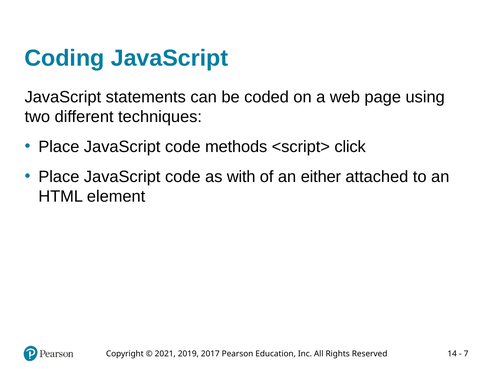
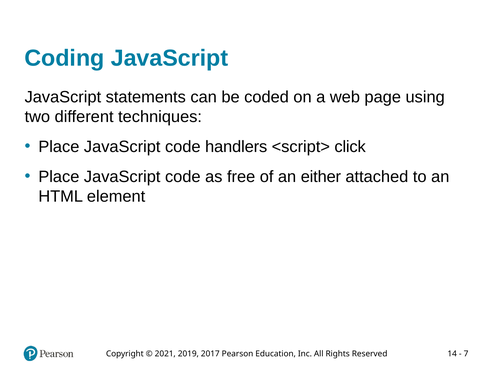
methods: methods -> handlers (236, 147)
with: with -> free (241, 177)
